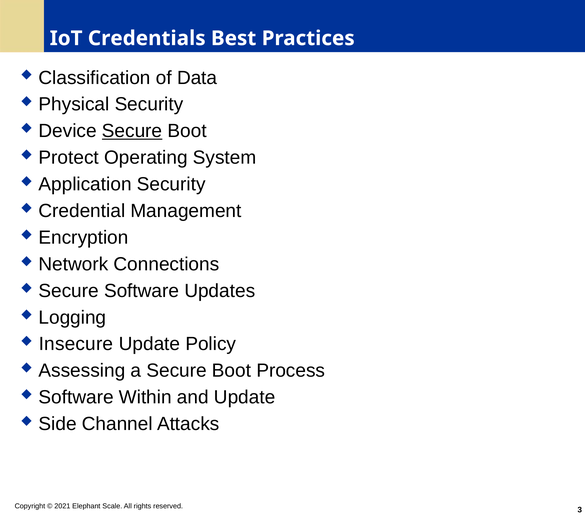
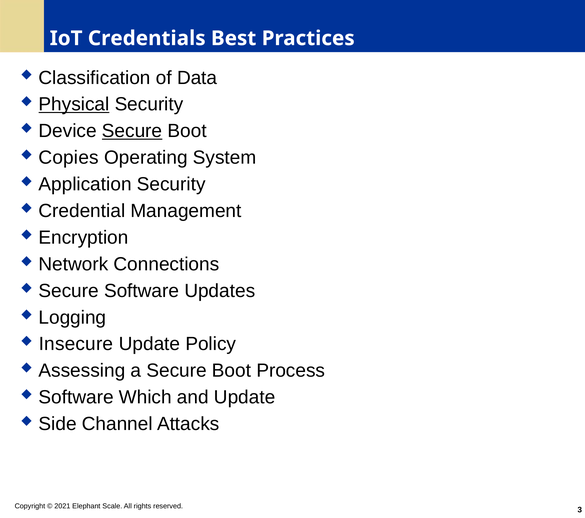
Physical underline: none -> present (74, 104)
Protect: Protect -> Copies (69, 158)
Within: Within -> Which (145, 397)
